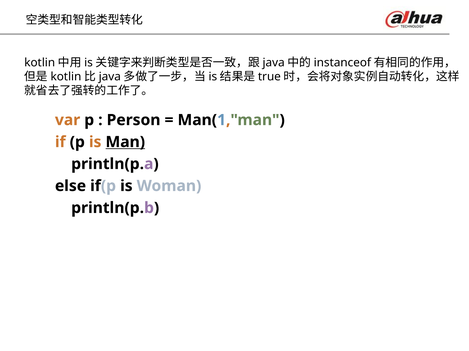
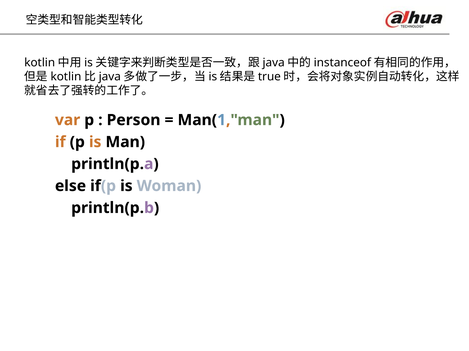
Man underline: present -> none (125, 142)
